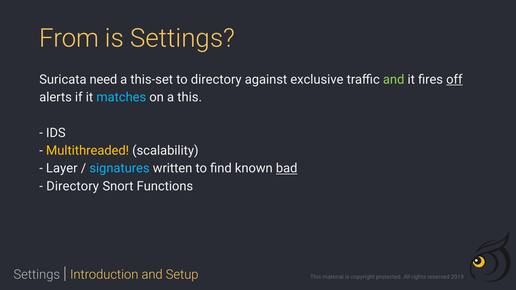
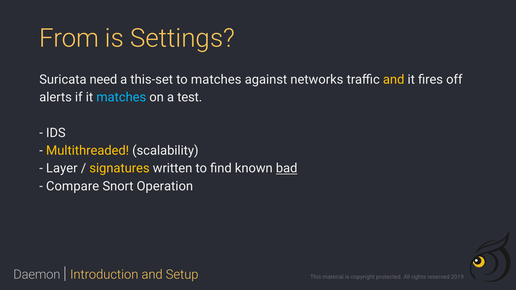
to directory: directory -> matches (216, 80)
exclusive: exclusive -> networks (317, 80)
and colour: light green -> yellow (394, 80)
off underline: present -> none (454, 80)
a this: this -> test (190, 97)
signatures colour: light blue -> yellow (119, 169)
Directory: Directory -> Compare (73, 186)
Functions: Functions -> Operation (165, 186)
Settings: Settings -> Daemon (37, 275)
